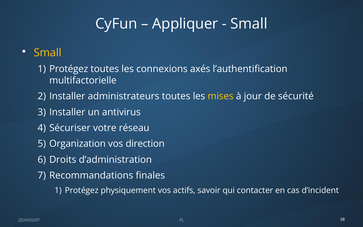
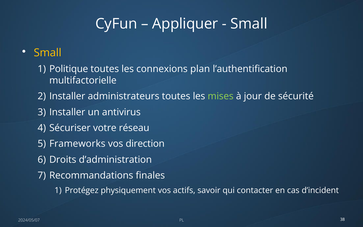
Protégez: Protégez -> Politique (69, 69)
axés: axés -> plan (200, 69)
mises colour: yellow -> light green (221, 96)
Organization: Organization -> Frameworks (77, 144)
